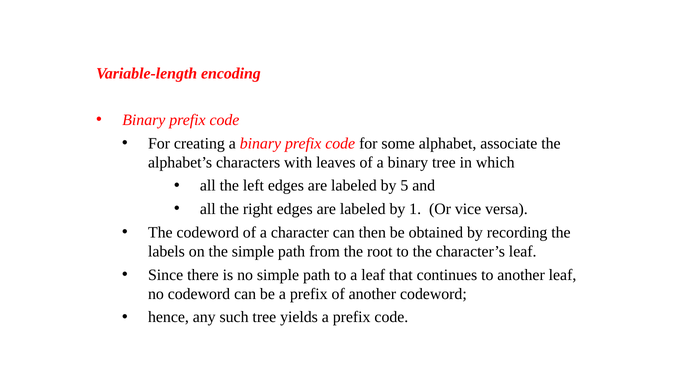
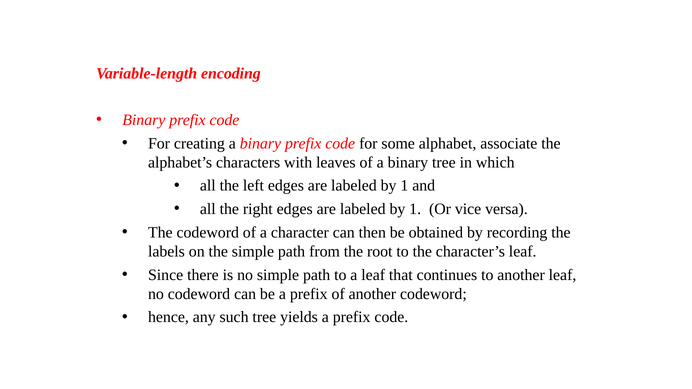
5: 5 -> 1 (404, 186)
